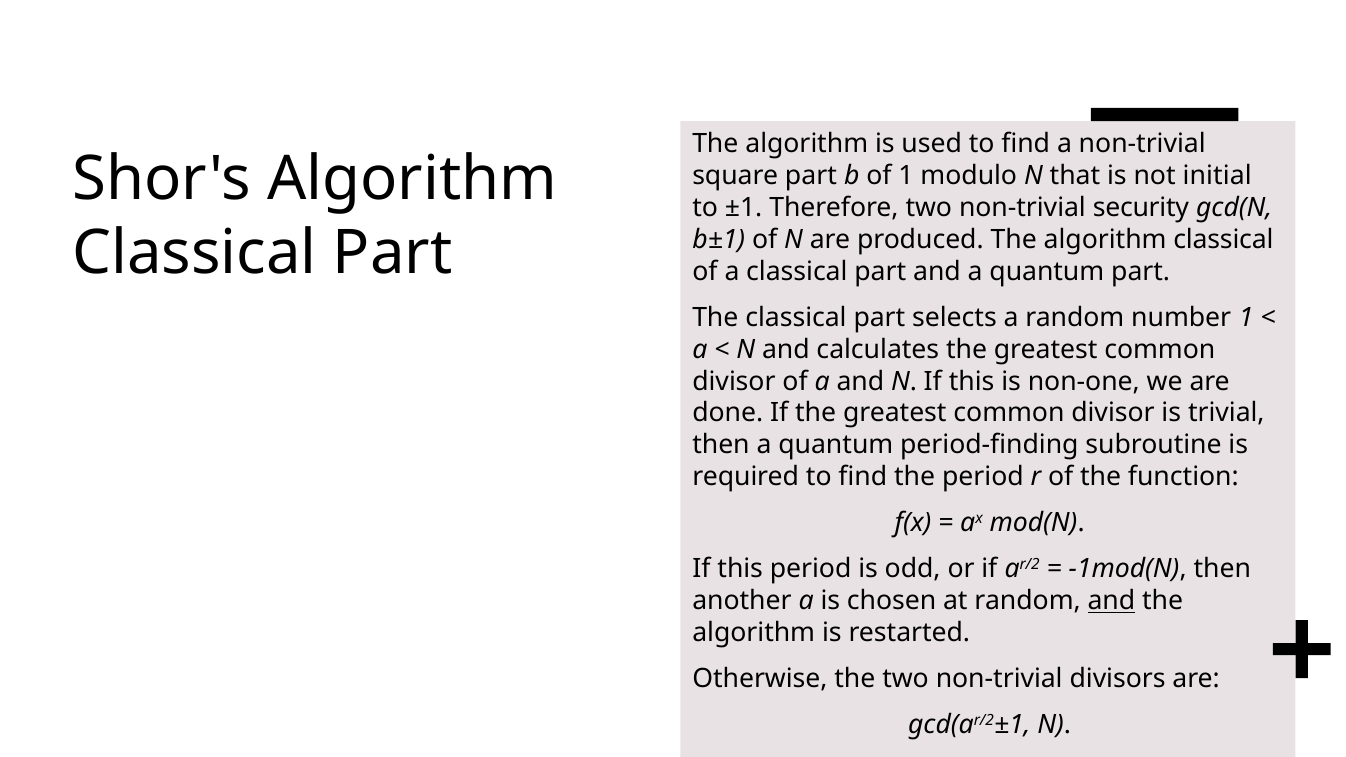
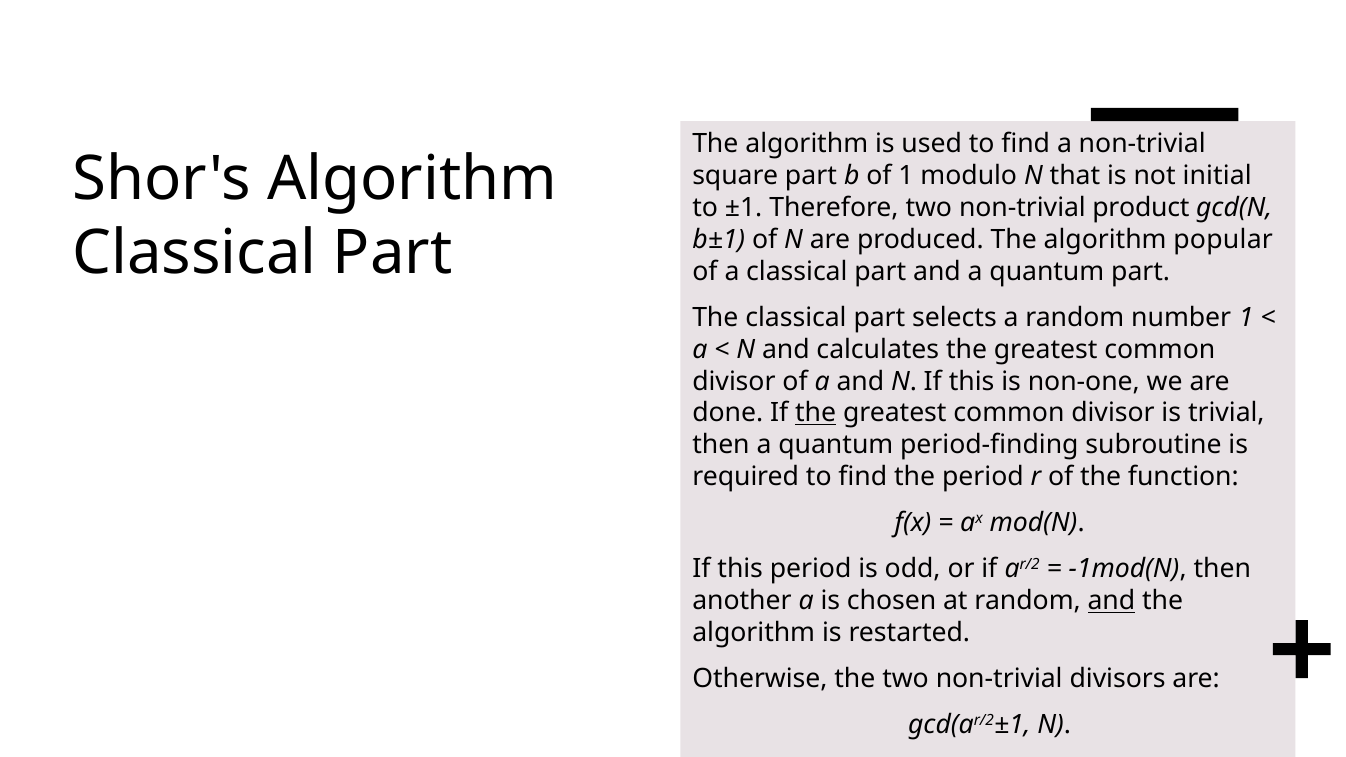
security: security -> product (1141, 207)
The algorithm classical: classical -> popular (1223, 239)
the underline: none -> present (816, 413)
